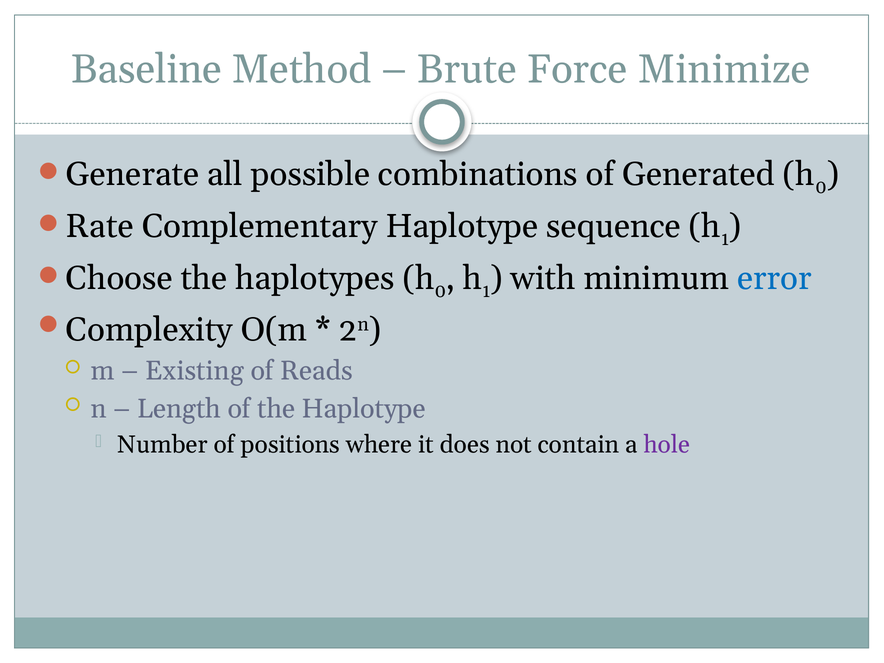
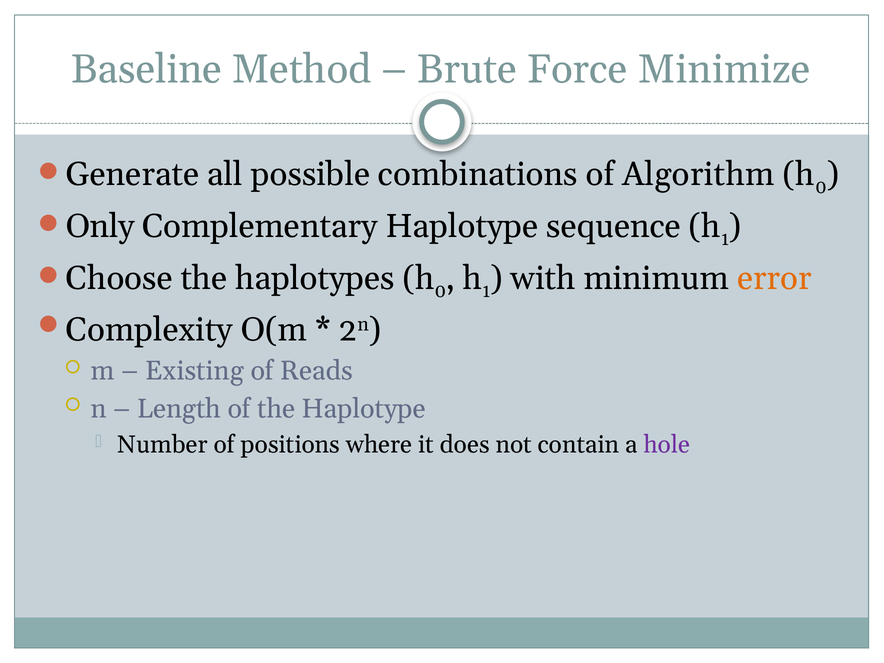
Generated: Generated -> Algorithm (698, 174)
Rate: Rate -> Only (100, 226)
error colour: blue -> orange (774, 278)
